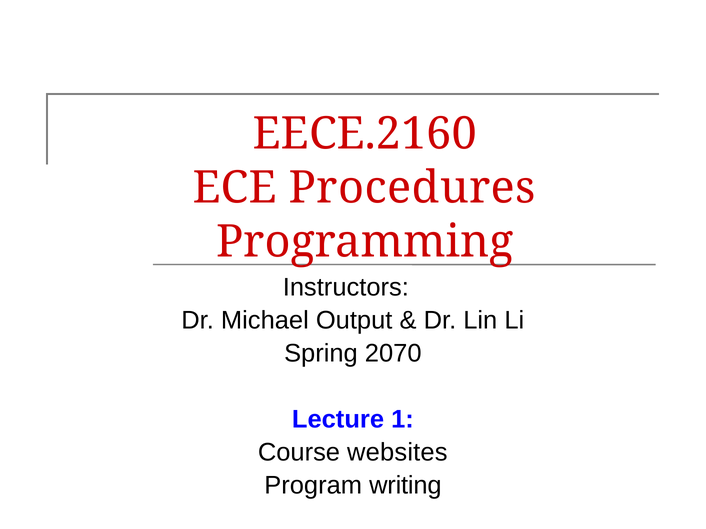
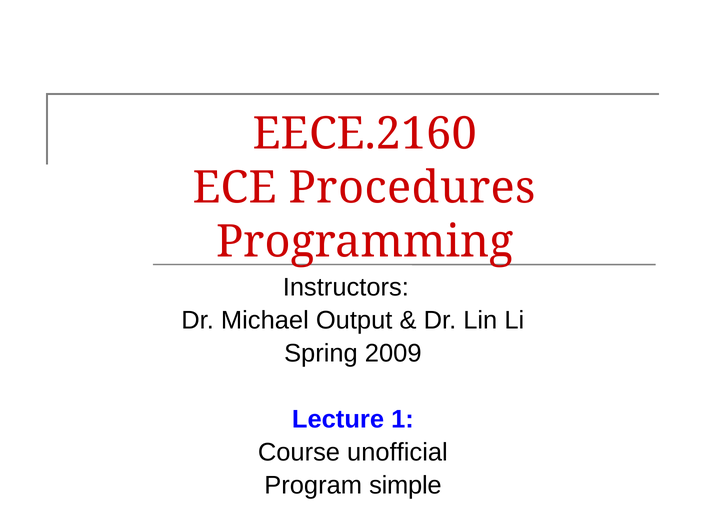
2070: 2070 -> 2009 (393, 354)
websites: websites -> unofficial (397, 453)
writing: writing -> simple (405, 486)
